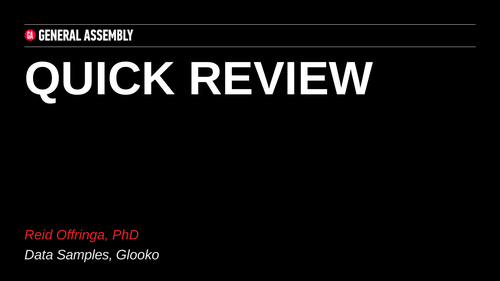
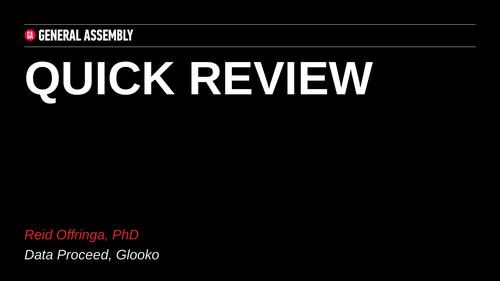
Samples: Samples -> Proceed (85, 255)
